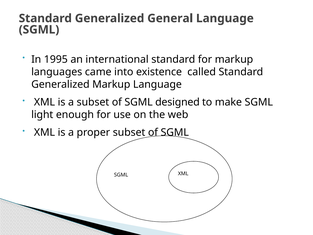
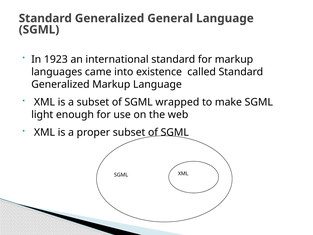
1995: 1995 -> 1923 (56, 59)
designed: designed -> wrapped (177, 102)
